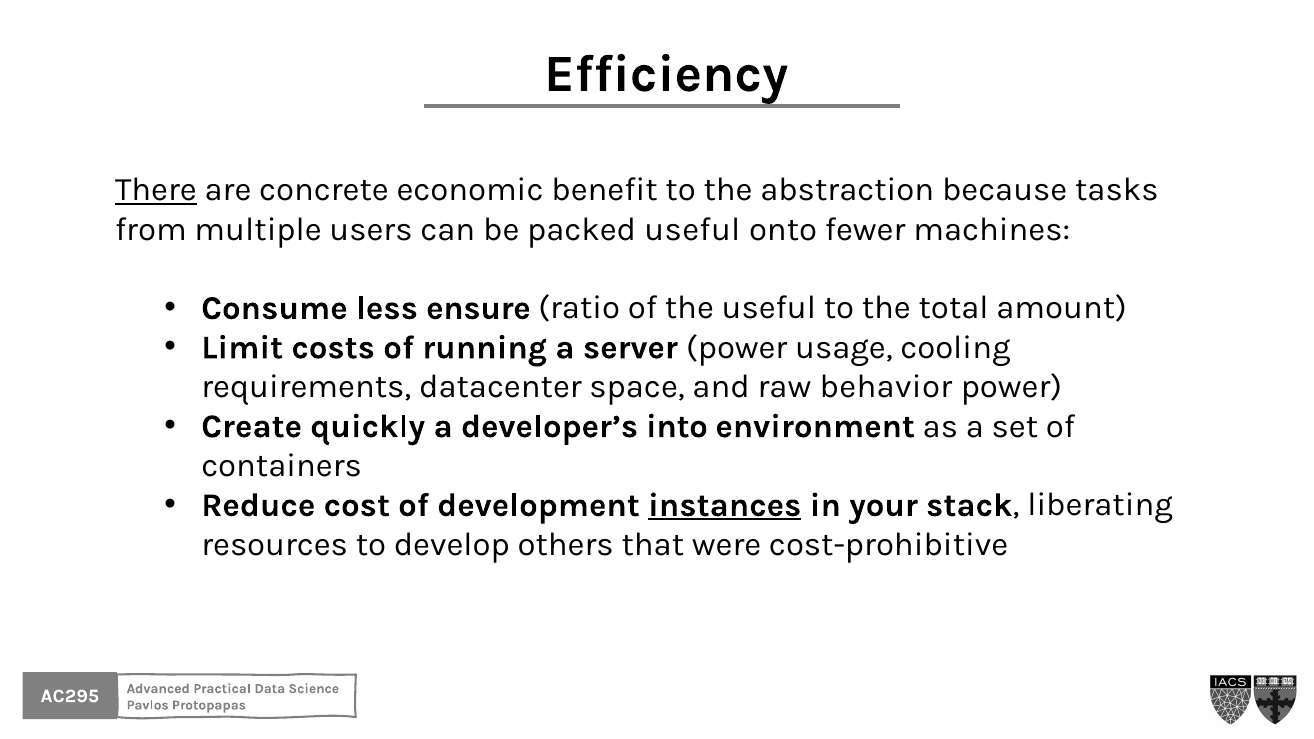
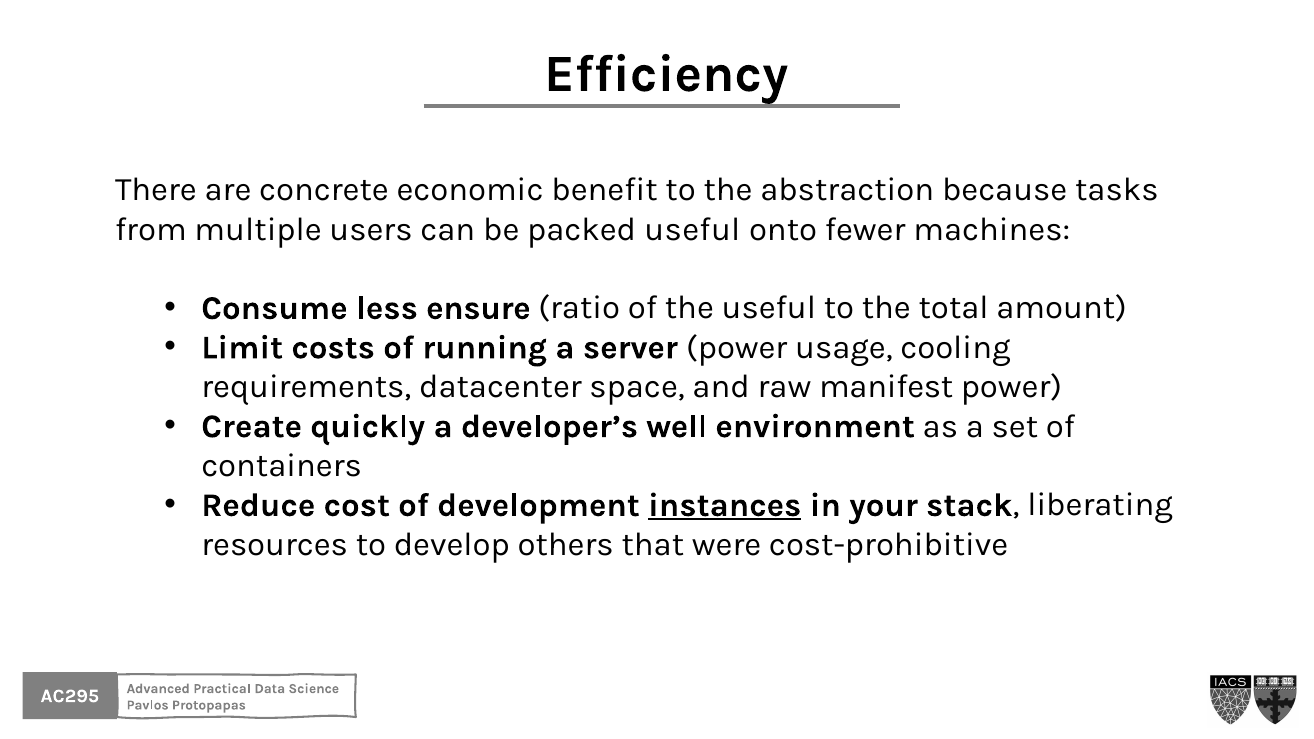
There underline: present -> none (156, 190)
behavior: behavior -> manifest (886, 387)
into: into -> well (677, 426)
